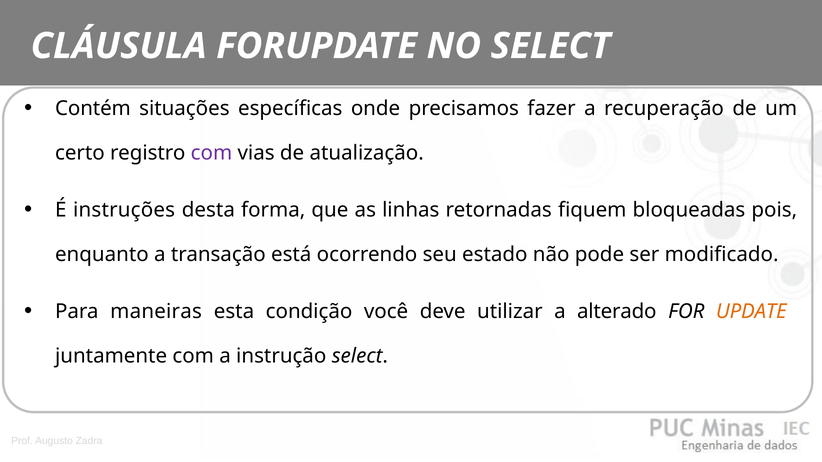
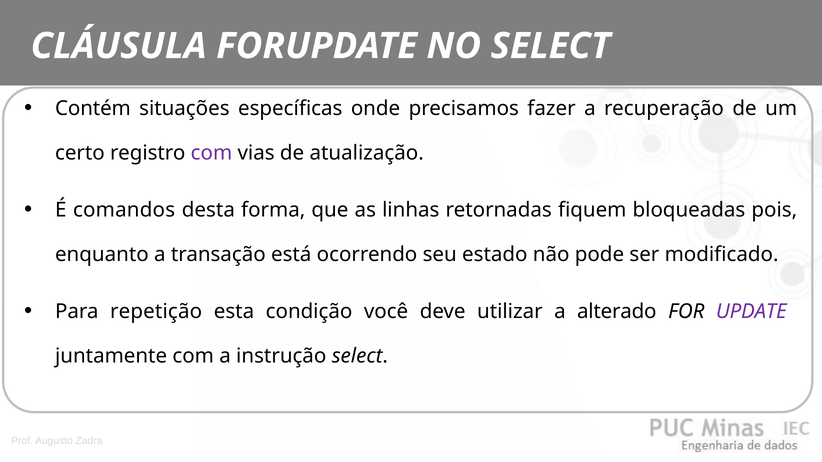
instruções: instruções -> comandos (124, 210)
maneiras: maneiras -> repetição (156, 312)
UPDATE colour: orange -> purple (751, 312)
